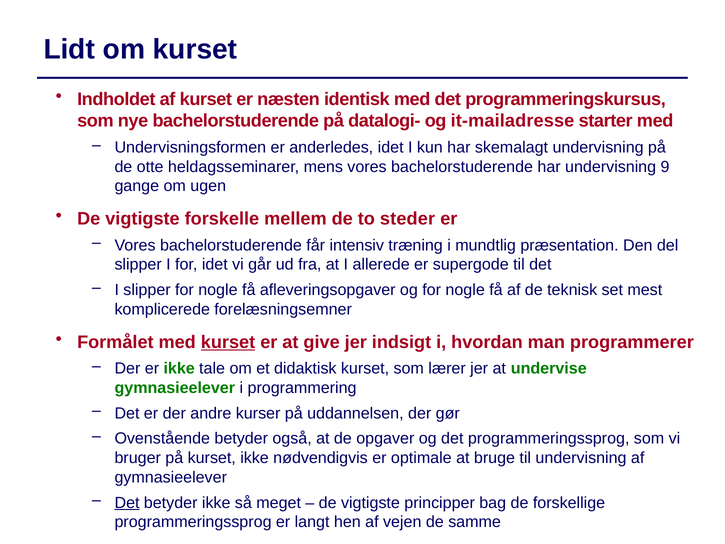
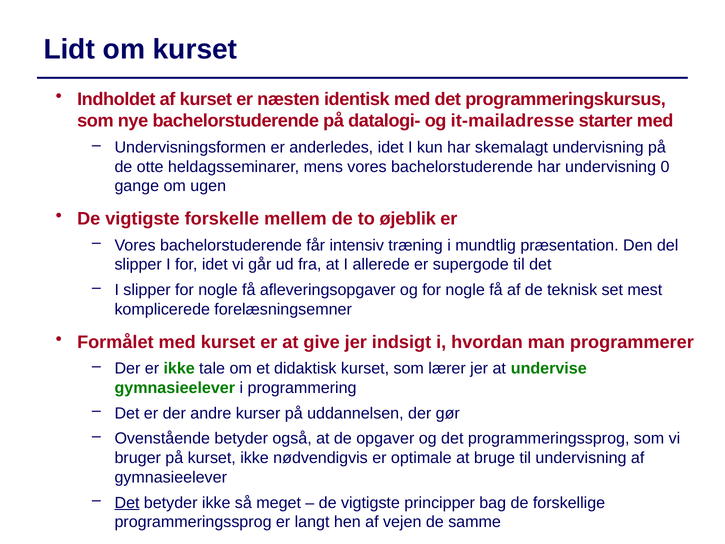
9: 9 -> 0 (665, 167)
steder: steder -> øjeblik (408, 219)
kurset underline: present -> none (228, 342)
